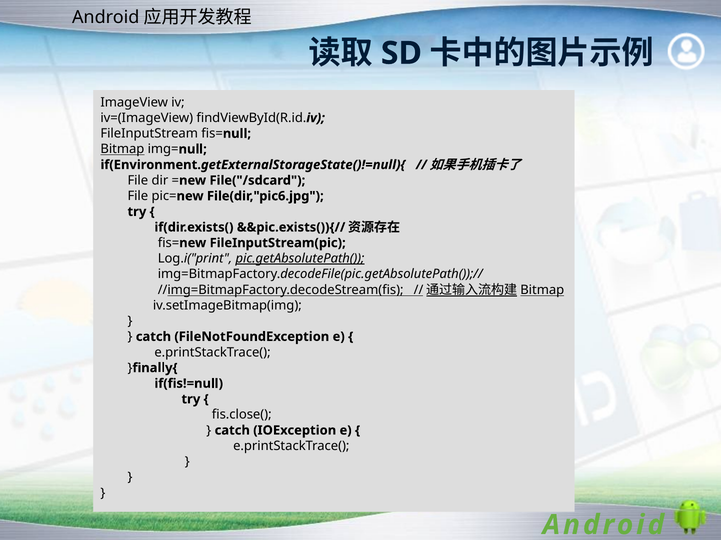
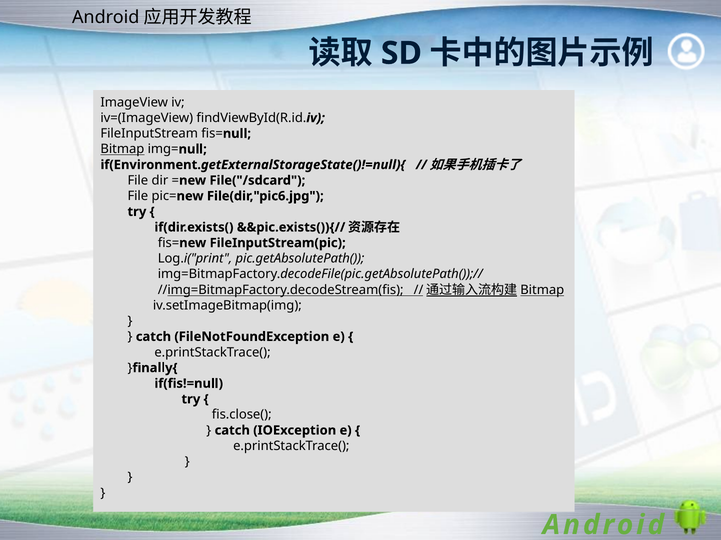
pic.getAbsolutePath( underline: present -> none (300, 259)
